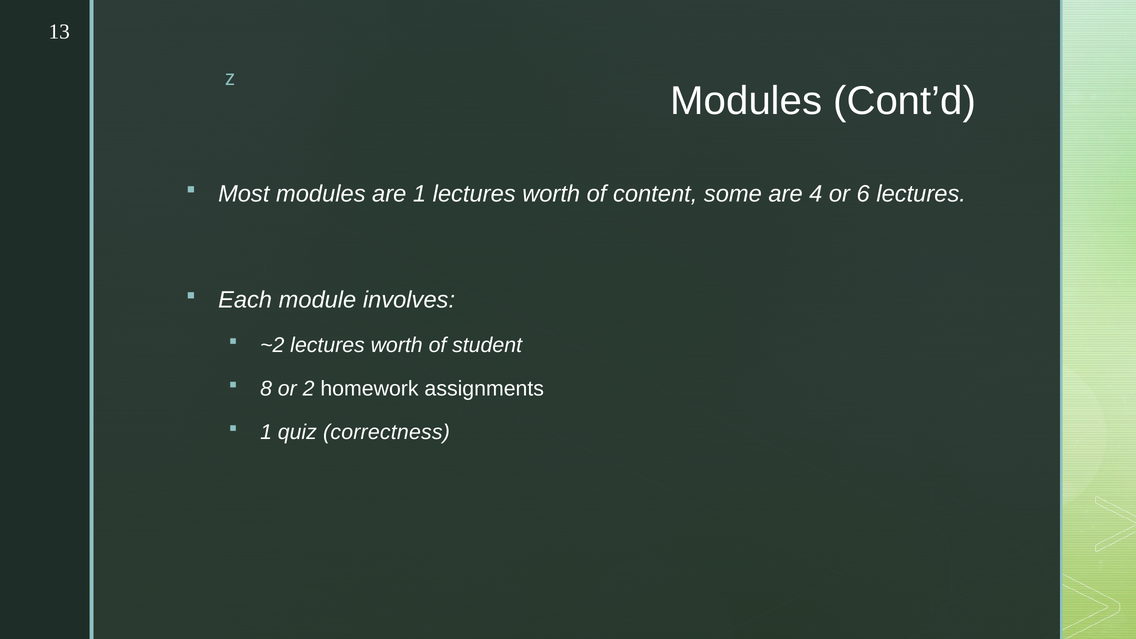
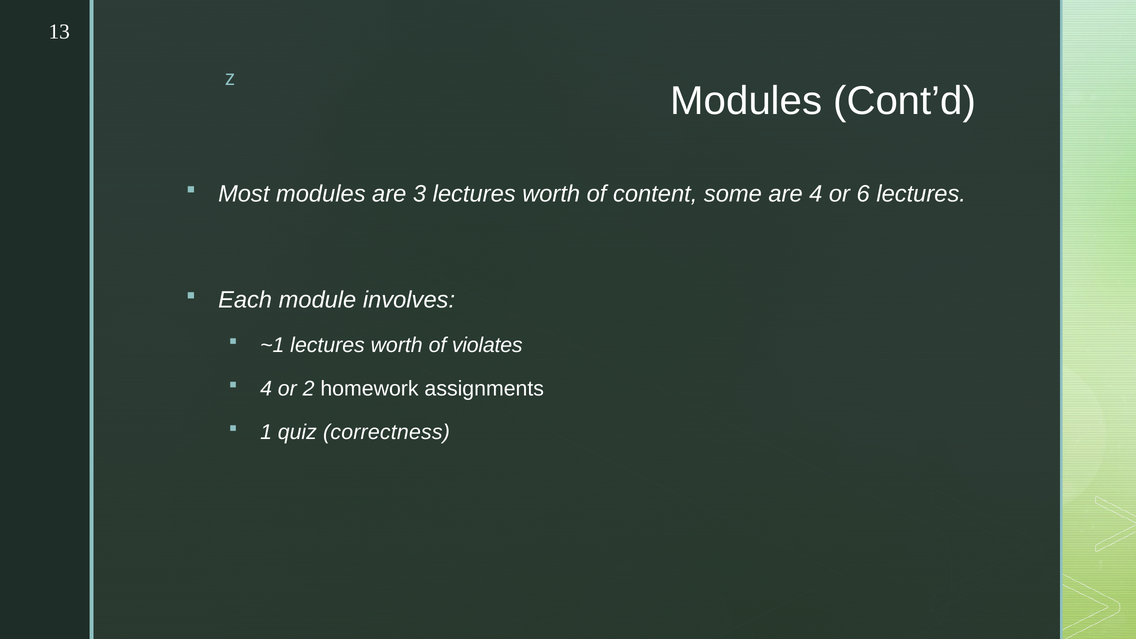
are 1: 1 -> 3 (419, 194)
~2: ~2 -> ~1 (272, 345)
student: student -> violates (487, 345)
8: 8 -> 4 (266, 389)
